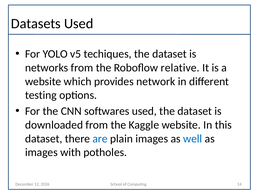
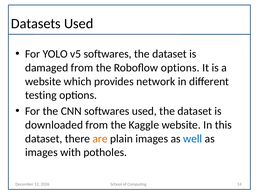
v5 techiques: techiques -> softwares (108, 54)
networks: networks -> damaged (47, 68)
Roboflow relative: relative -> options (180, 68)
are colour: blue -> orange (100, 138)
